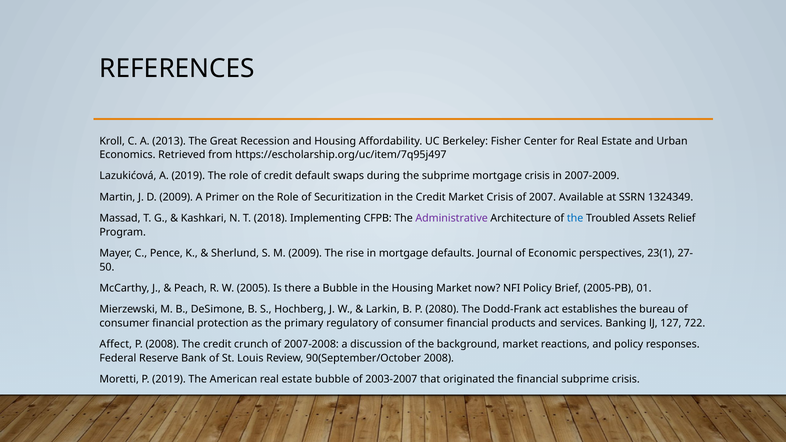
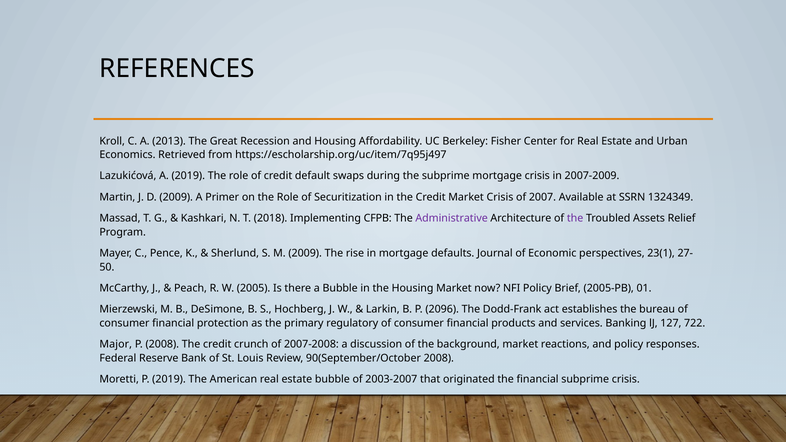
the colour: blue -> purple (575, 218)
2080: 2080 -> 2096 (442, 309)
Affect: Affect -> Major (116, 344)
